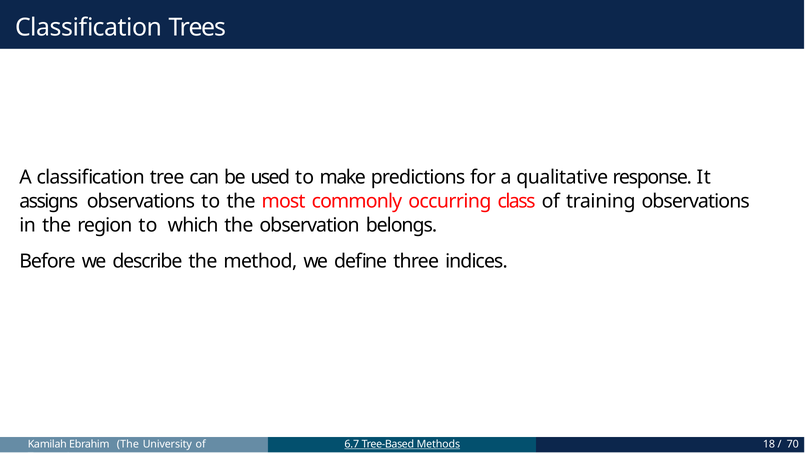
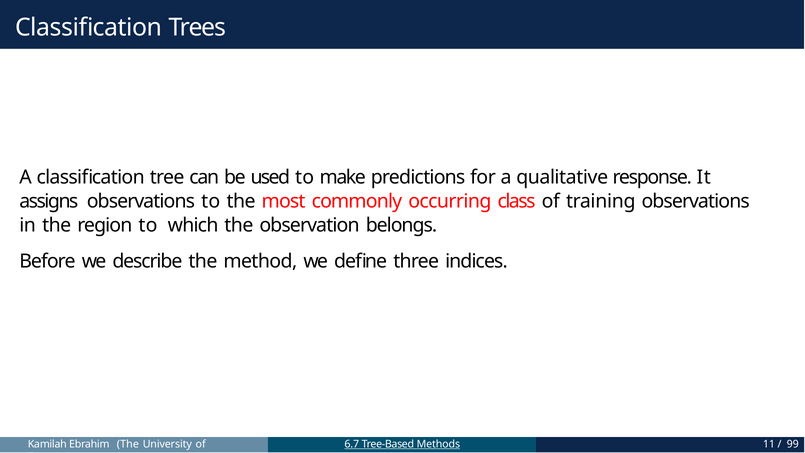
18: 18 -> 11 (769, 444)
70: 70 -> 99 (793, 444)
